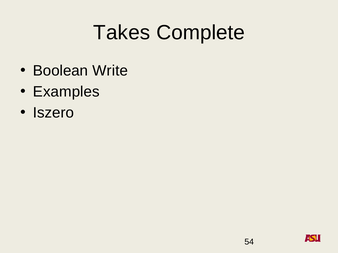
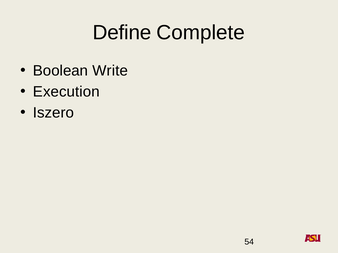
Takes: Takes -> Define (122, 33)
Examples: Examples -> Execution (66, 92)
